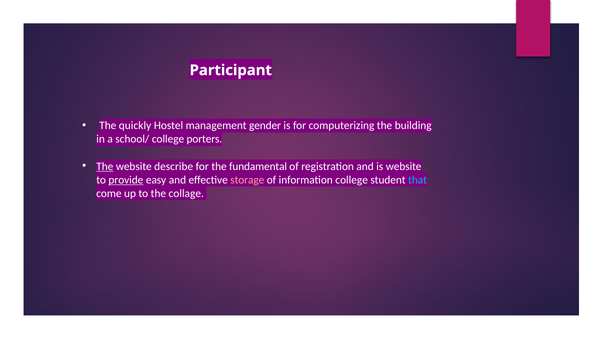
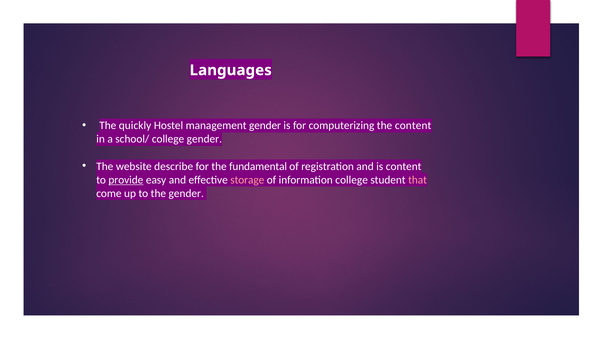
Participant: Participant -> Languages (231, 70)
the building: building -> content (413, 126)
college porters: porters -> gender (204, 139)
The underline: present -> none (105, 166)
is website: website -> content (404, 166)
that colour: light blue -> pink (418, 180)
the collage: collage -> gender (186, 194)
